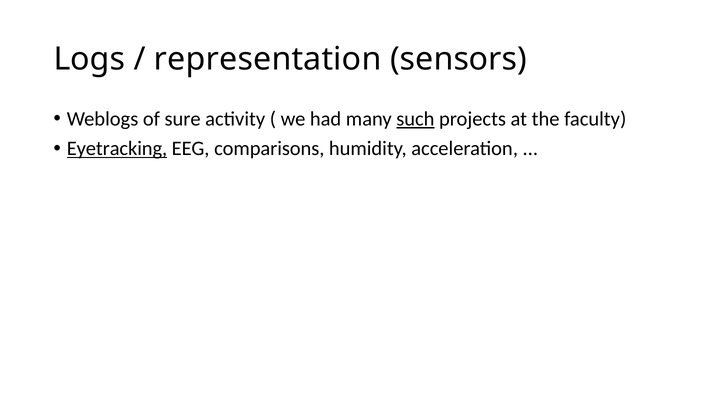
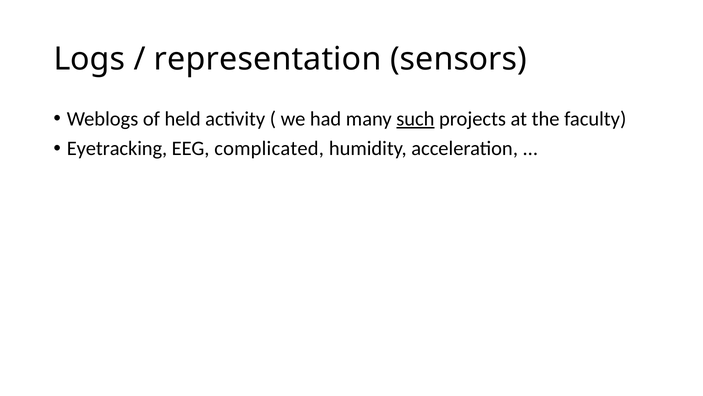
sure: sure -> held (183, 119)
Eyetracking underline: present -> none (117, 148)
comparisons: comparisons -> complicated (269, 148)
